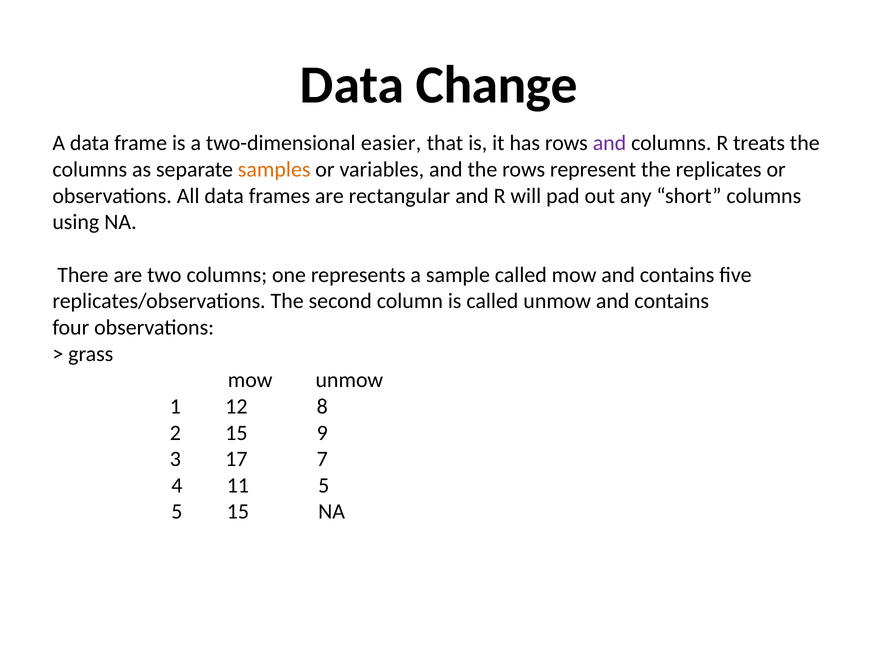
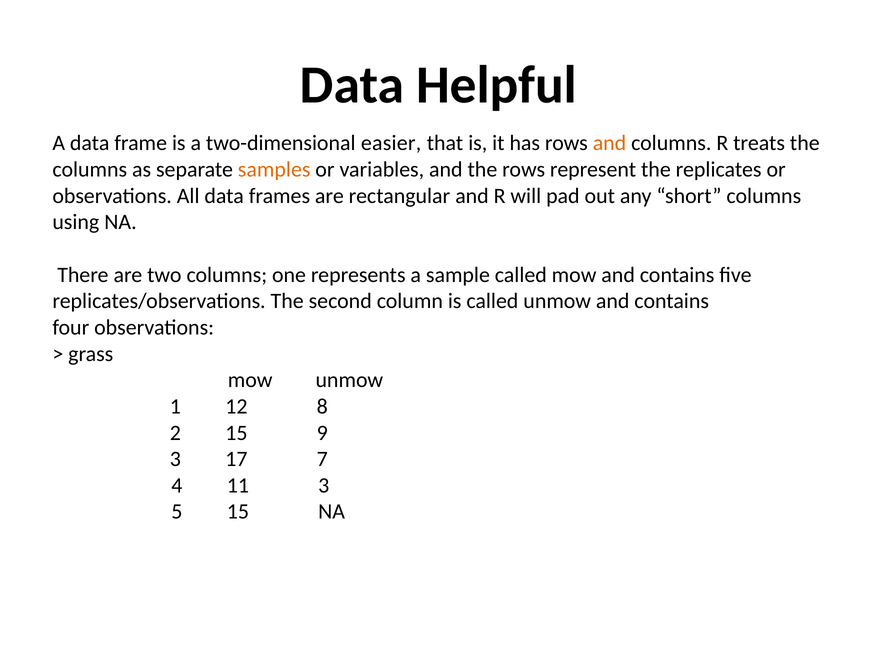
Change: Change -> Helpful (497, 85)
and colour: purple -> orange (609, 143)
11 5: 5 -> 3 (324, 485)
